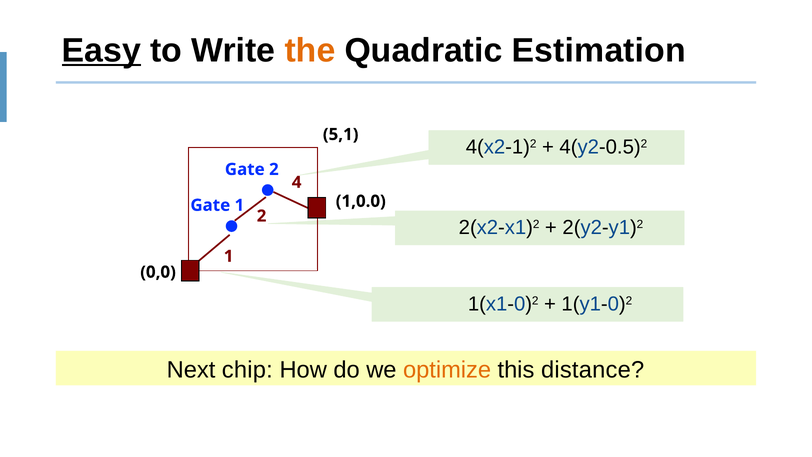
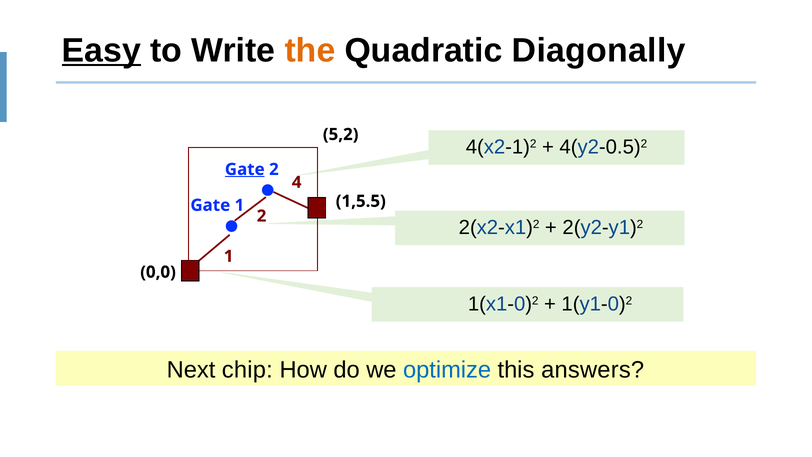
Estimation: Estimation -> Diagonally (599, 51)
5,1: 5,1 -> 5,2 (341, 134)
Gate underline: none -> present (245, 169)
1,0.0: 1,0.0 -> 1,5.5 (361, 201)
optimize colour: orange -> blue (447, 370)
distance: distance -> answers (593, 370)
